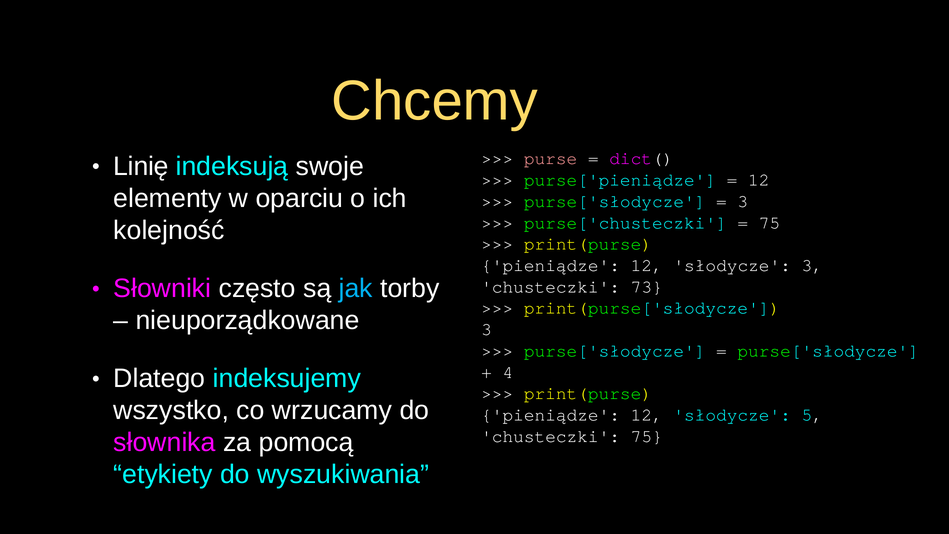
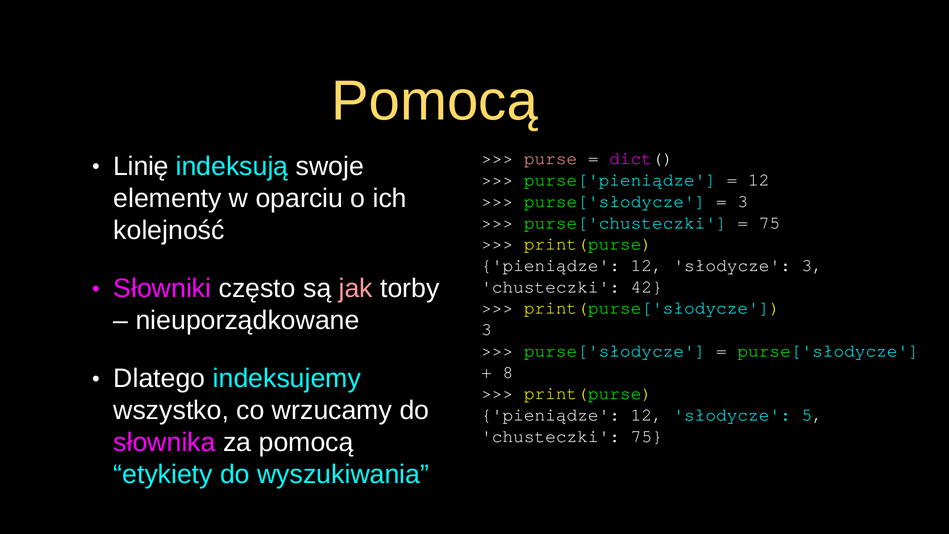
Chcemy: Chcemy -> Pomocą (435, 101)
jak colour: light blue -> pink (356, 288)
73: 73 -> 42 (647, 287)
4: 4 -> 8 (508, 372)
